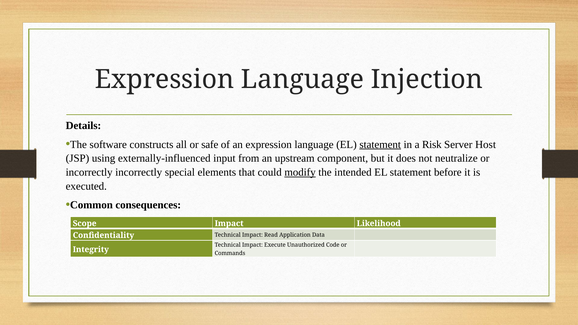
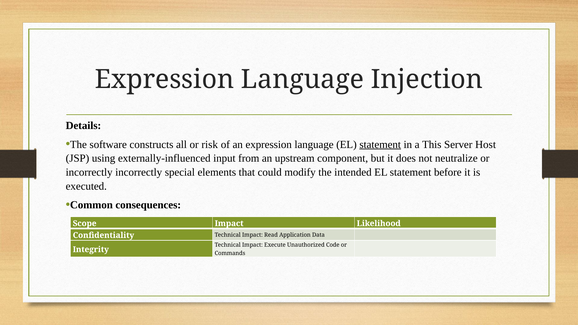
safe: safe -> risk (210, 145)
Risk: Risk -> This (432, 145)
modify underline: present -> none (300, 172)
